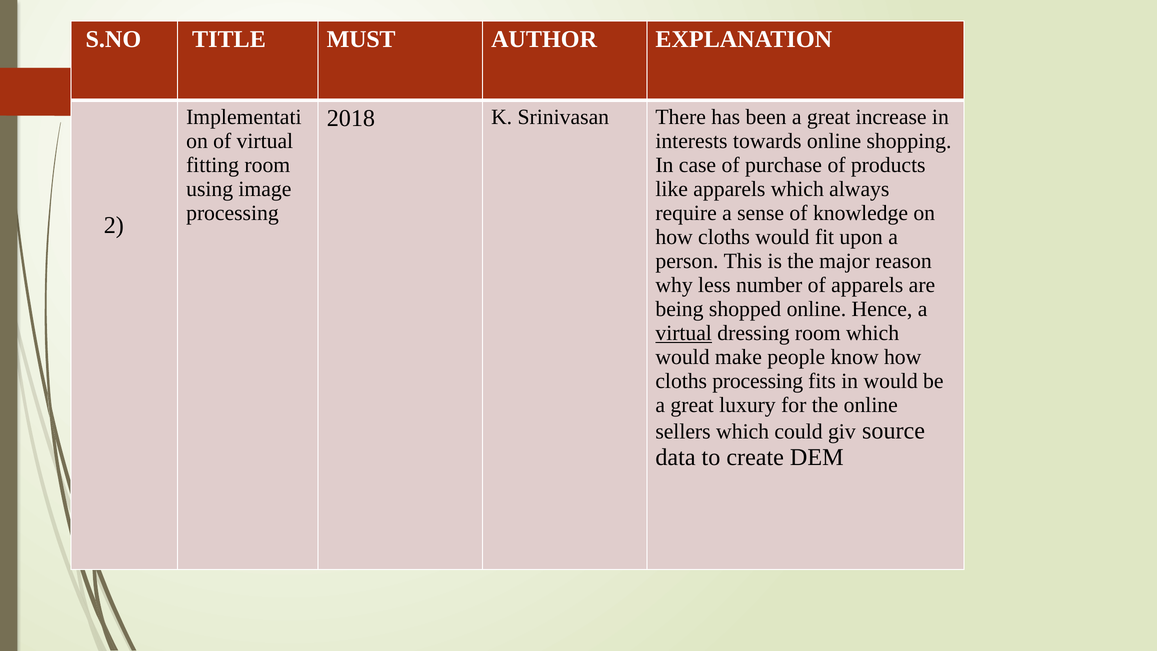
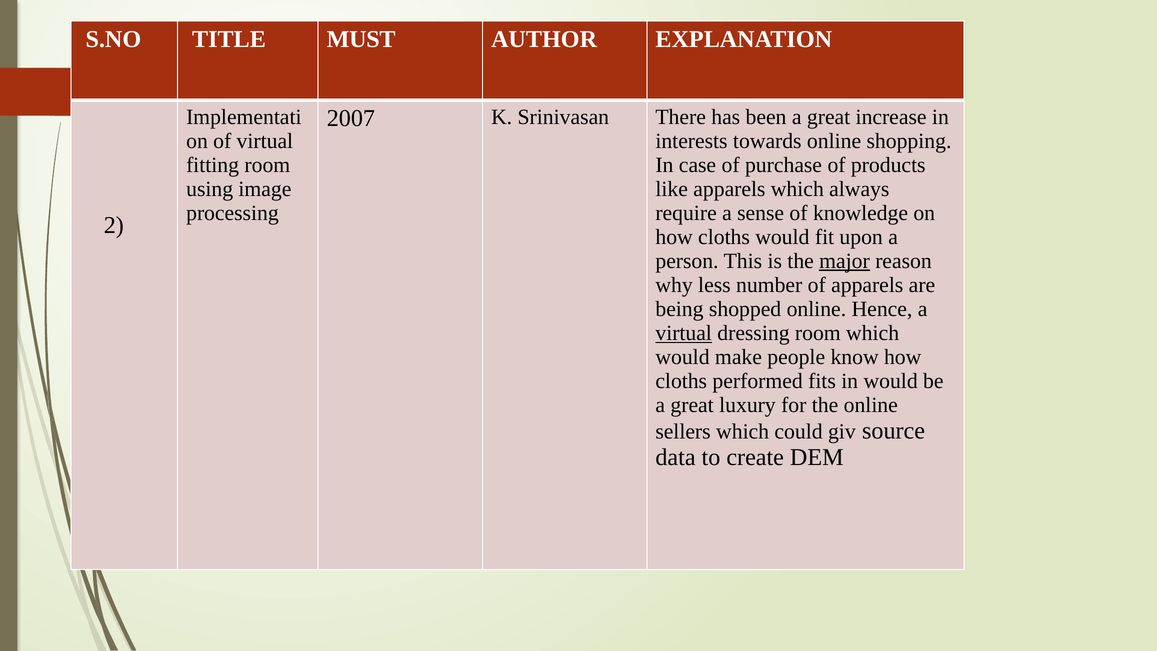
2018: 2018 -> 2007 (351, 118)
major underline: none -> present (845, 261)
cloths processing: processing -> performed (758, 381)
